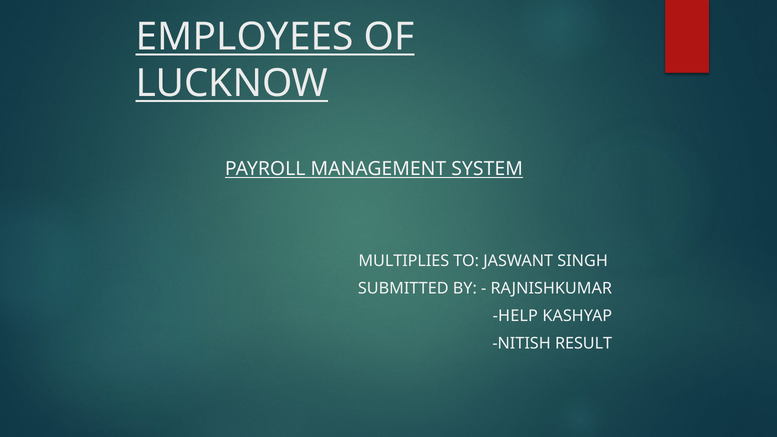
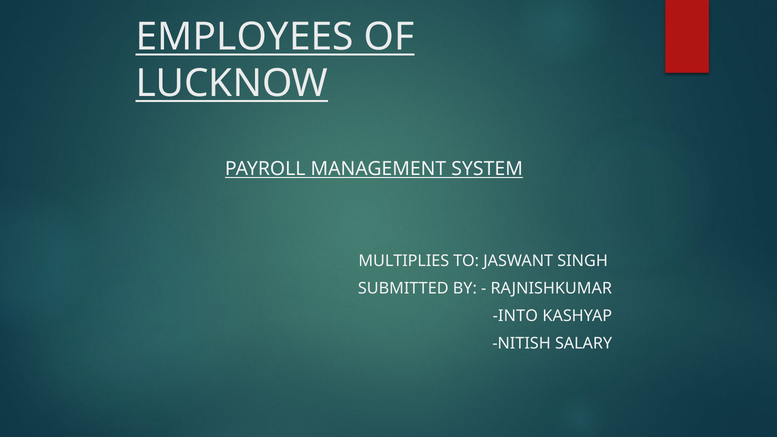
HELP: HELP -> INTO (515, 316)
RESULT: RESULT -> SALARY (584, 343)
